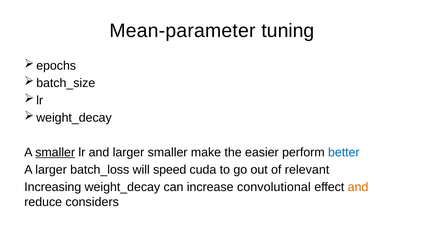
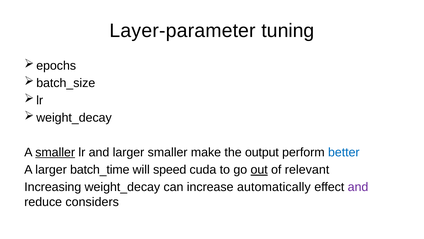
Mean-parameter: Mean-parameter -> Layer-parameter (183, 31)
easier: easier -> output (262, 152)
batch_loss: batch_loss -> batch_time (100, 169)
out underline: none -> present (259, 169)
convolutional: convolutional -> automatically (274, 187)
and colour: orange -> purple (358, 187)
